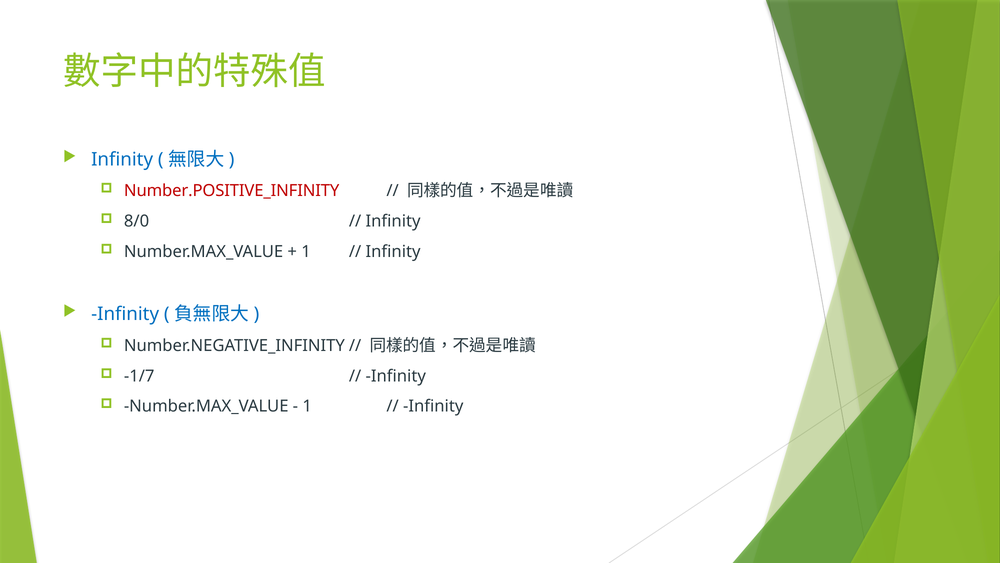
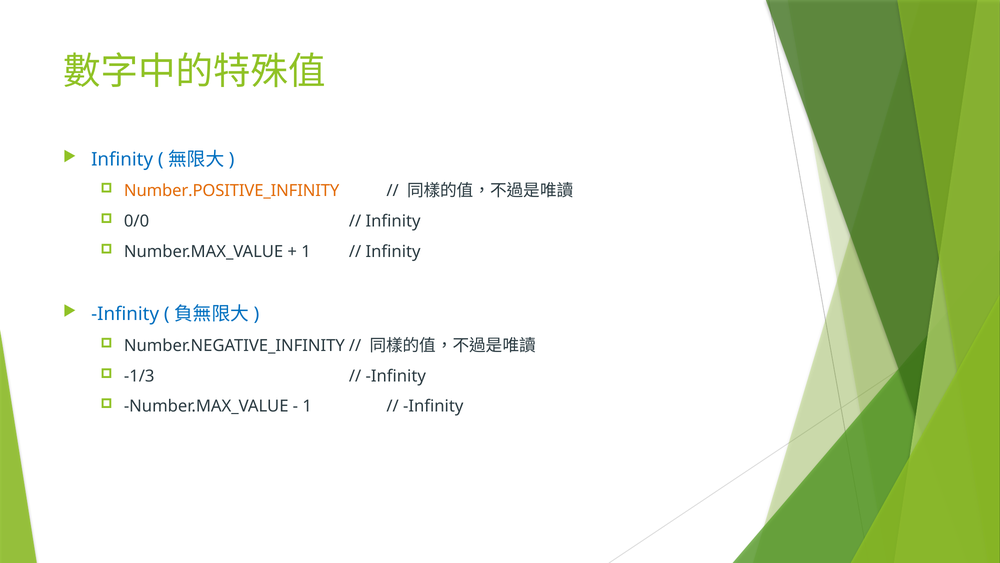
Number.POSITIVE_INFINITY colour: red -> orange (232, 191)
8/0: 8/0 -> 0/0 (137, 221)
-1/7: -1/7 -> -1/3 (139, 376)
